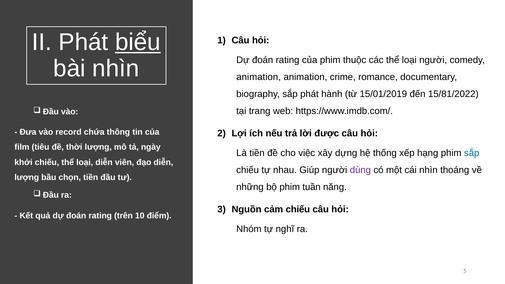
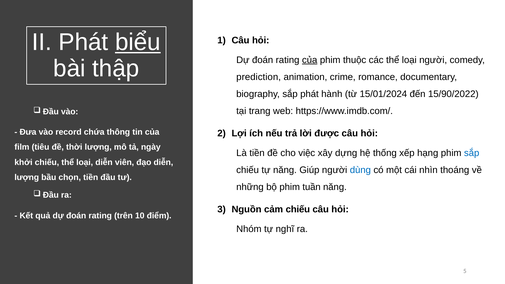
của underline: none -> present (310, 60)
bài nhìn: nhìn -> thập (116, 68)
animation: animation -> prediction (259, 77)
15/01/2019: 15/01/2019 -> 15/01/2024 (383, 94)
15/81/2022: 15/81/2022 -> 15/90/2022 (453, 94)
tự nhau: nhau -> năng (285, 170)
dùng colour: purple -> blue (360, 170)
